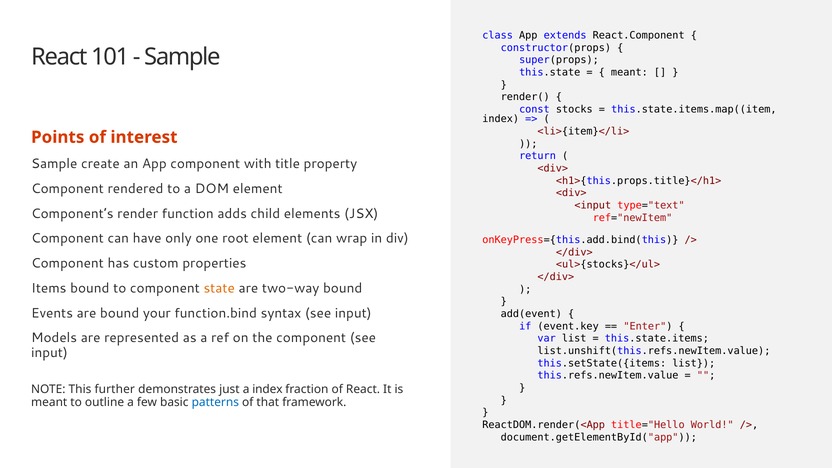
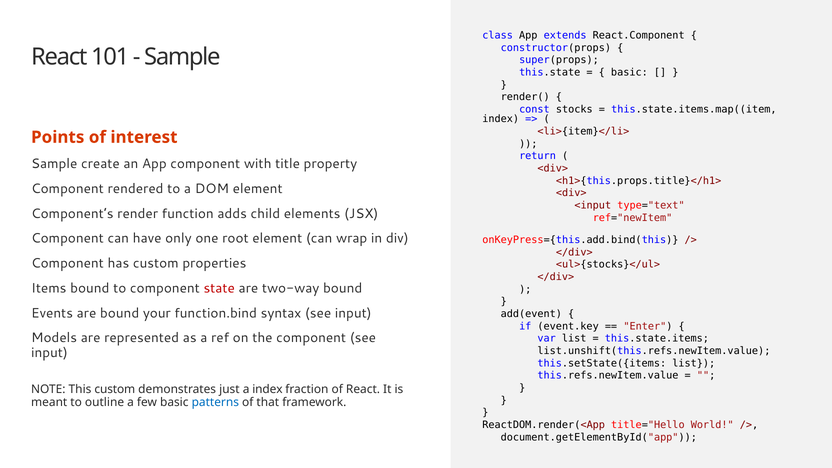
meant: meant -> basic (629, 72)
state colour: orange -> red (219, 288)
This further: further -> custom (115, 389)
